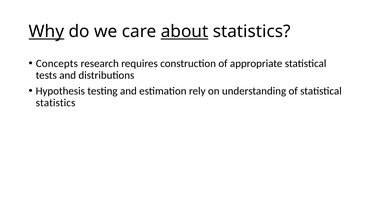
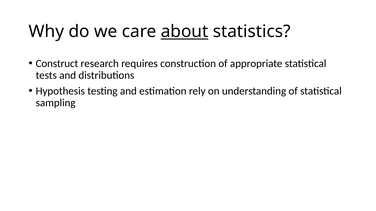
Why underline: present -> none (46, 32)
Concepts: Concepts -> Construct (57, 64)
statistics: statistics -> sampling (56, 103)
